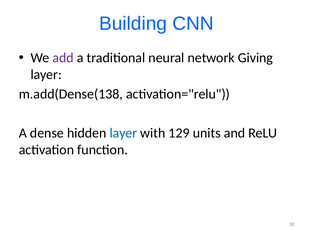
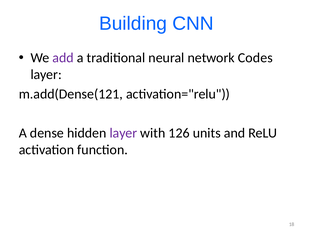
Giving: Giving -> Codes (255, 58)
m.add(Dense(138: m.add(Dense(138 -> m.add(Dense(121 (71, 94)
layer colour: blue -> purple (123, 133)
129: 129 -> 126 (179, 133)
